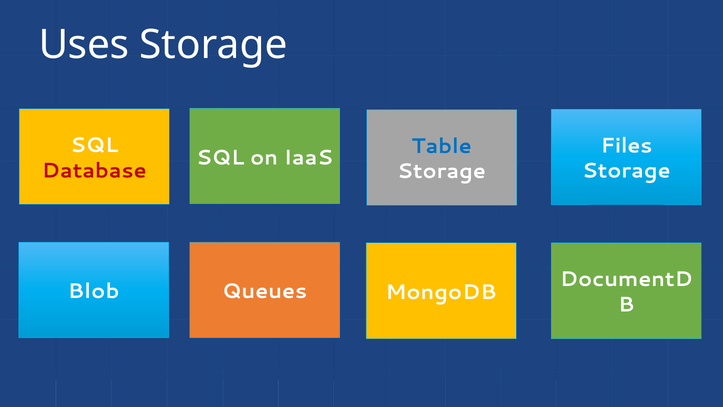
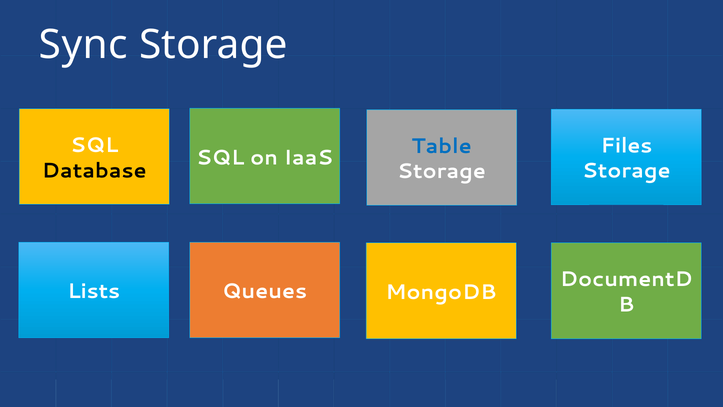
Uses: Uses -> Sync (83, 45)
Database colour: red -> black (94, 171)
Blob: Blob -> Lists (94, 291)
